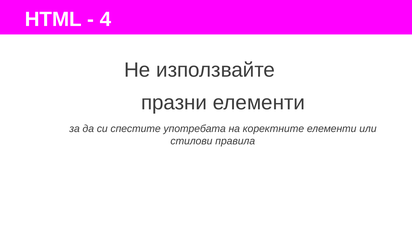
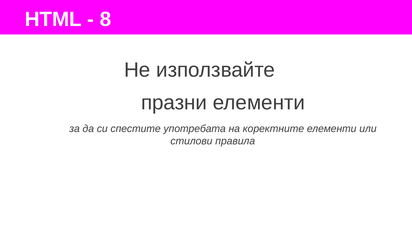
4: 4 -> 8 (106, 19)
